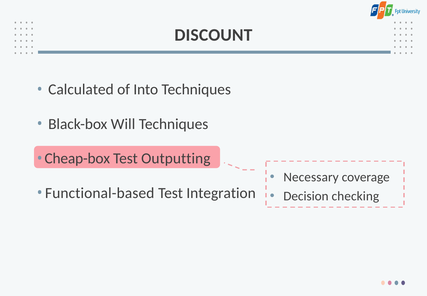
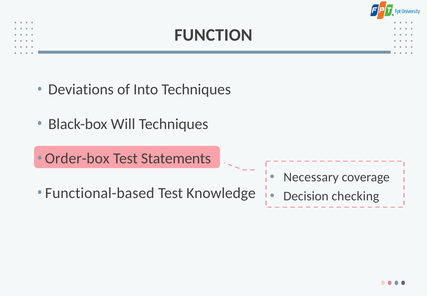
DISCOUNT: DISCOUNT -> FUNCTION (213, 35)
Calculated: Calculated -> Deviations (81, 89)
Cheap-box: Cheap-box -> Order-box (77, 158)
Outputting: Outputting -> Statements (176, 158)
Integration: Integration -> Knowledge (221, 193)
